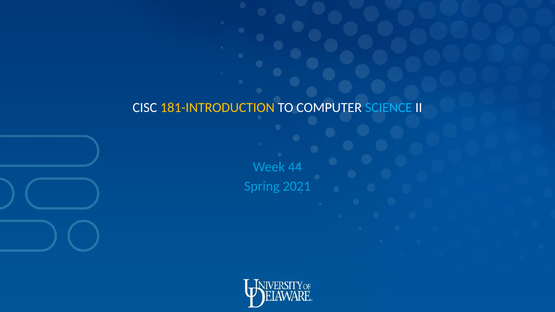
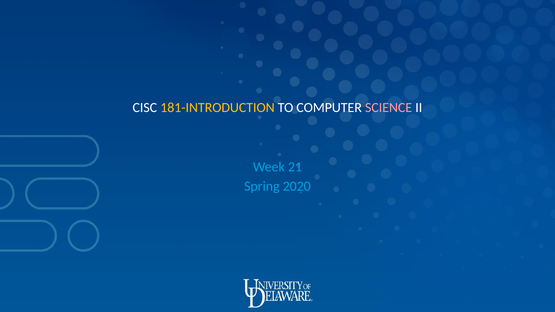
SCIENCE colour: light blue -> pink (389, 108)
44: 44 -> 21 (295, 167)
2021: 2021 -> 2020 (297, 186)
